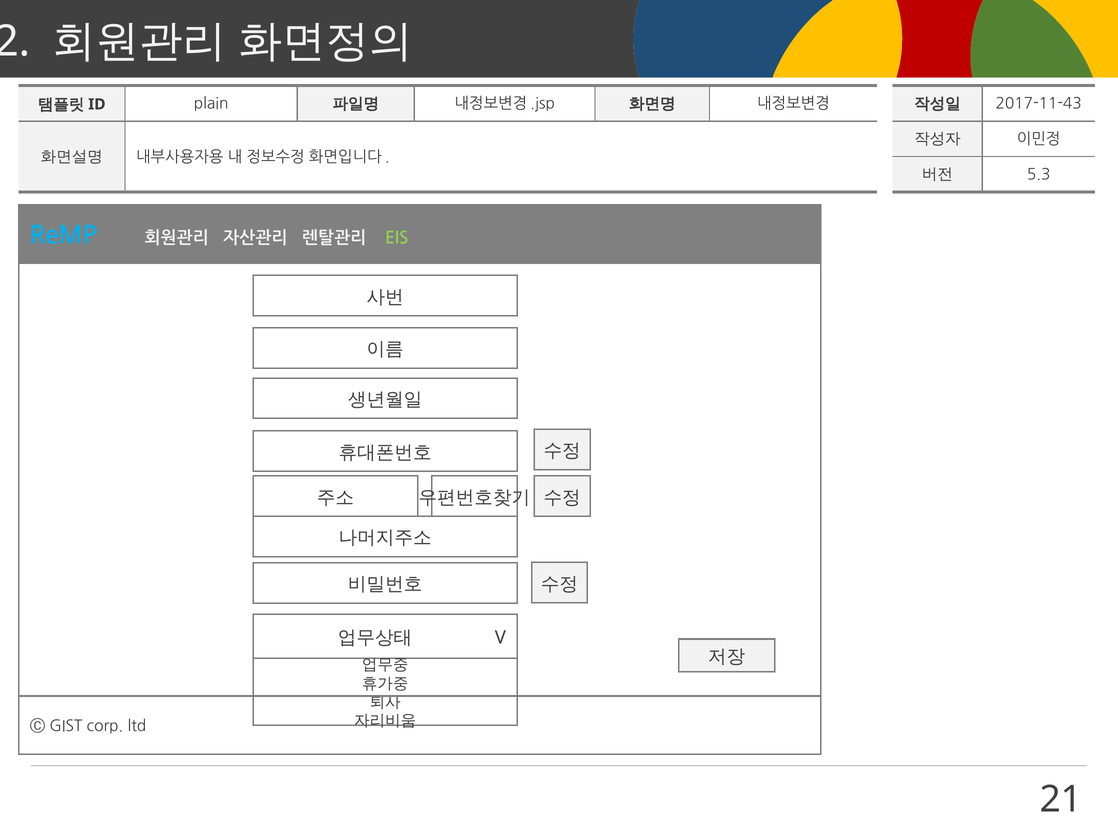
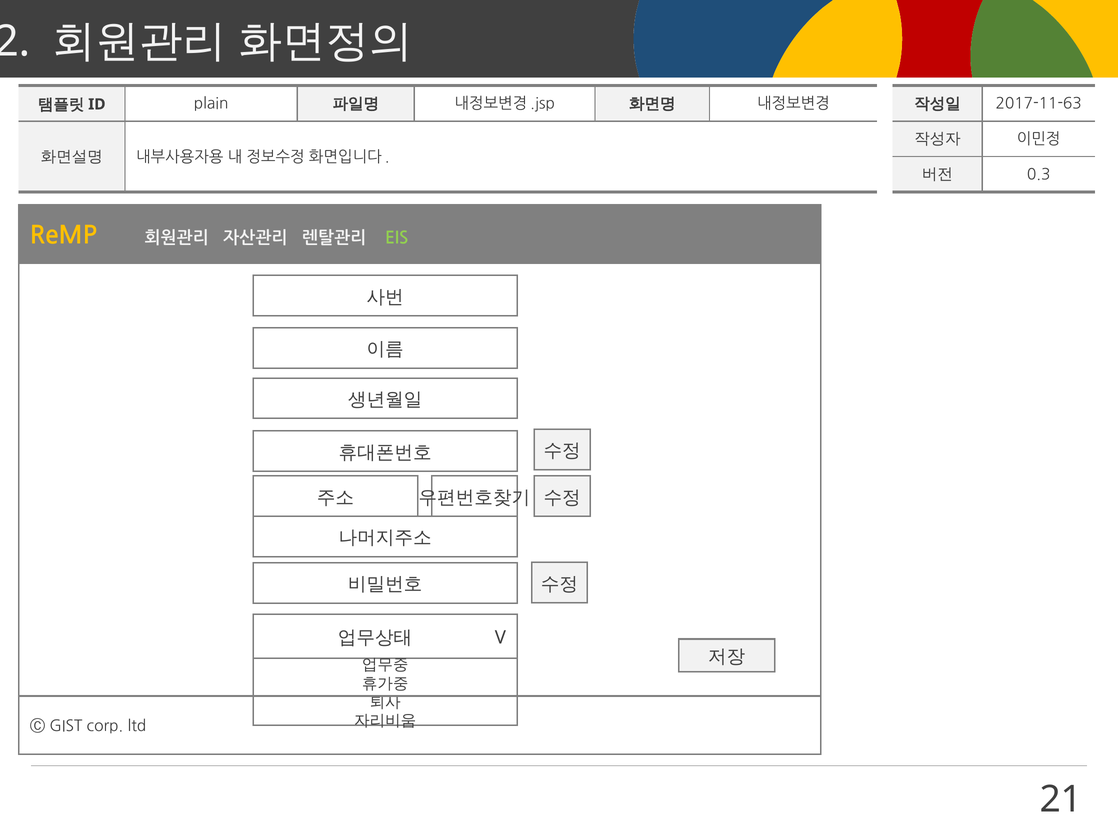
2017-11-43: 2017-11-43 -> 2017-11-63 (1039, 104)
5.3: 5.3 -> 0.3 (1039, 175)
ReMP colour: light blue -> yellow (63, 236)
